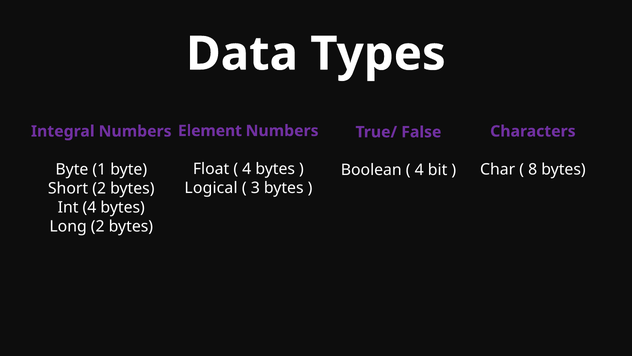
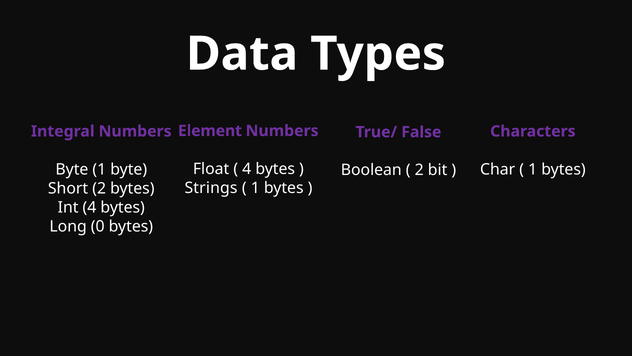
8: 8 -> 1 (533, 169)
4: 4 -> 2 (419, 170)
Logical: Logical -> Strings (211, 188)
3: 3 -> 1 (255, 188)
Long 2: 2 -> 0 (98, 226)
